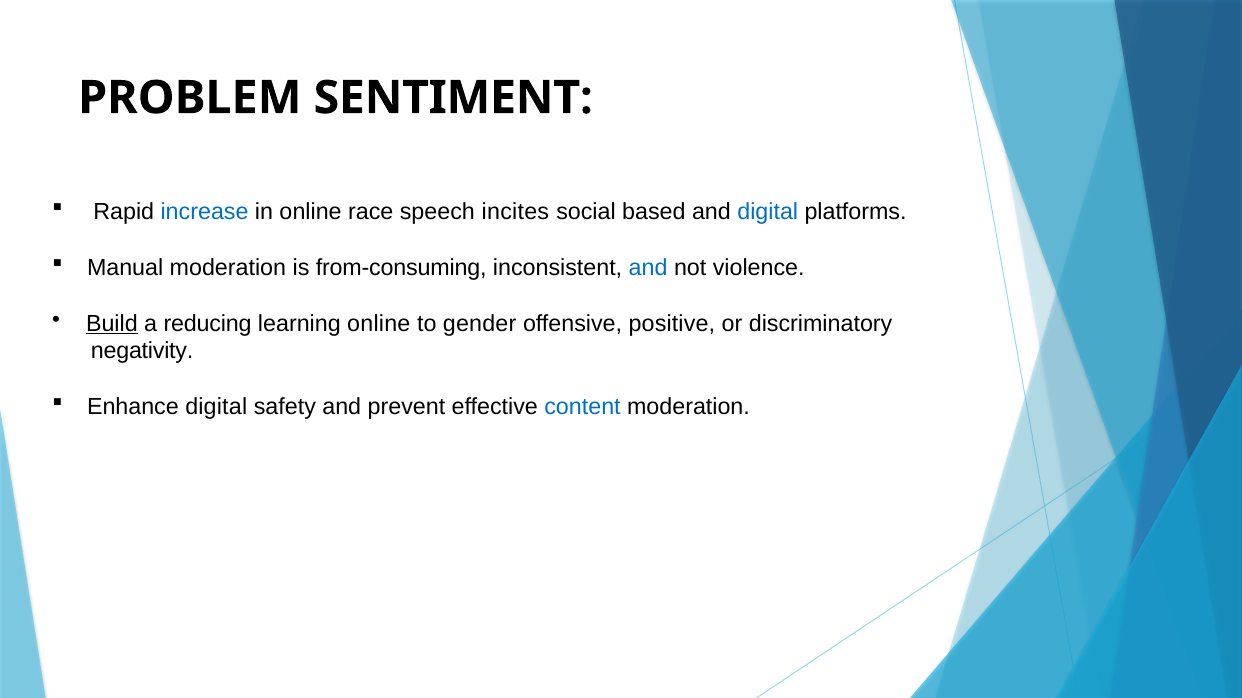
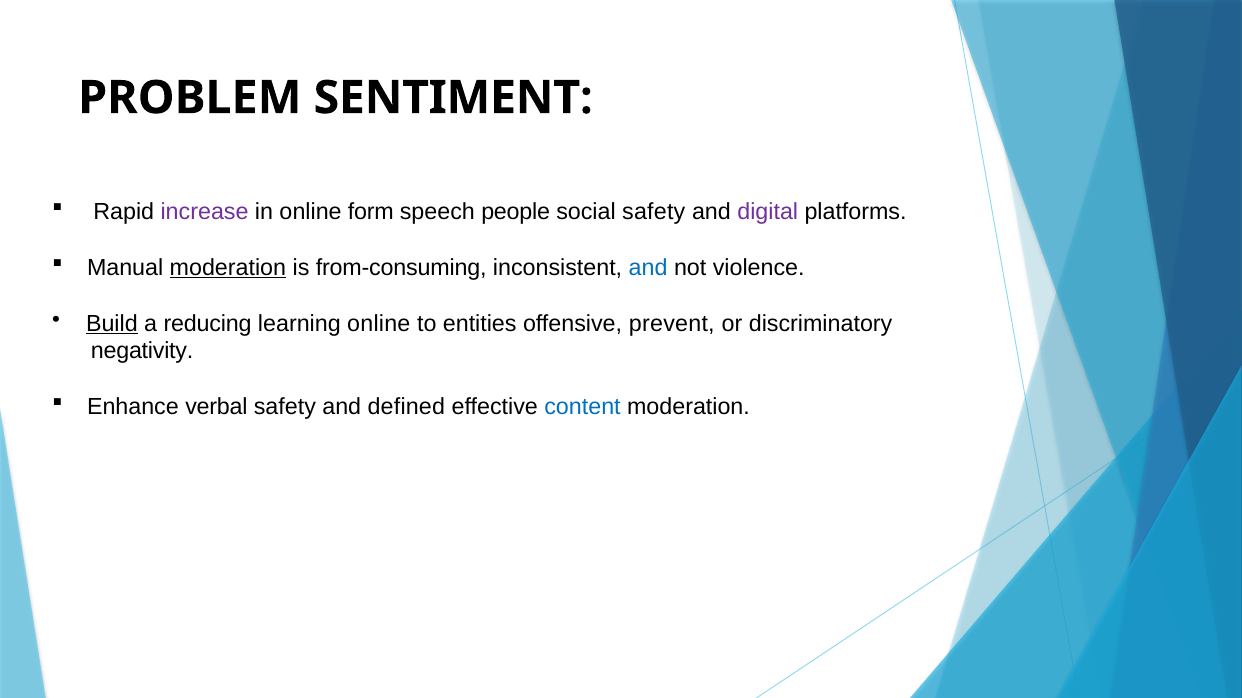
increase colour: blue -> purple (205, 212)
race: race -> form (371, 212)
incites: incites -> people (516, 212)
social based: based -> safety (654, 212)
digital colour: blue -> purple (768, 212)
moderation underline: none -> present (228, 268)
gender: gender -> entities (480, 324)
positive: positive -> prevent (672, 324)
Enhance digital: digital -> verbal (216, 407)
prevent: prevent -> defined (406, 407)
